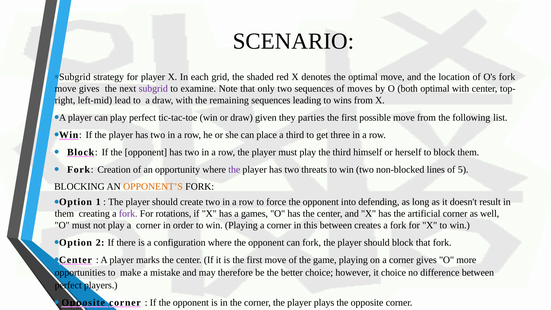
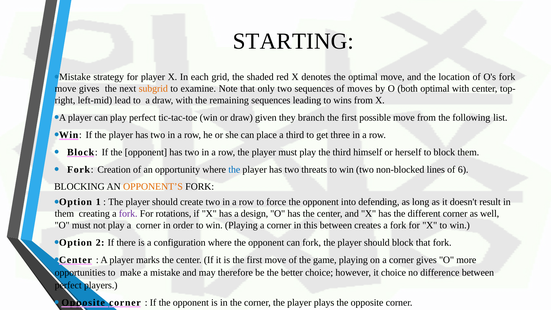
SCENARIO: SCENARIO -> STARTING (293, 41)
Subgrid: Subgrid -> Mistake (75, 77)
subgrid colour: purple -> orange (153, 89)
parties: parties -> branch (311, 118)
the colour: purple -> blue (234, 169)
5: 5 -> 6 (463, 169)
games: games -> design (254, 214)
artificial: artificial -> different (424, 214)
